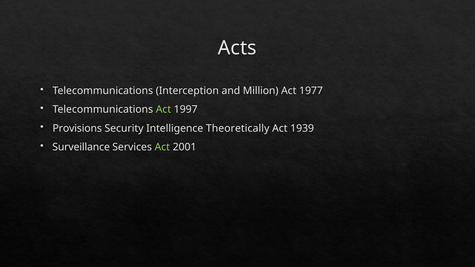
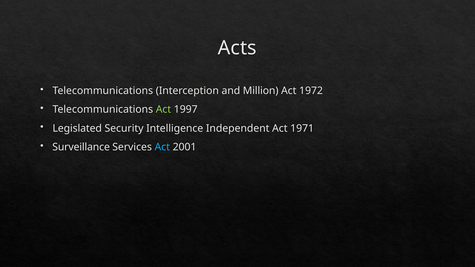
1977: 1977 -> 1972 (311, 91)
Provisions: Provisions -> Legislated (77, 128)
Theoretically: Theoretically -> Independent (238, 128)
1939: 1939 -> 1971 (302, 128)
Act colour: light green -> light blue (162, 147)
